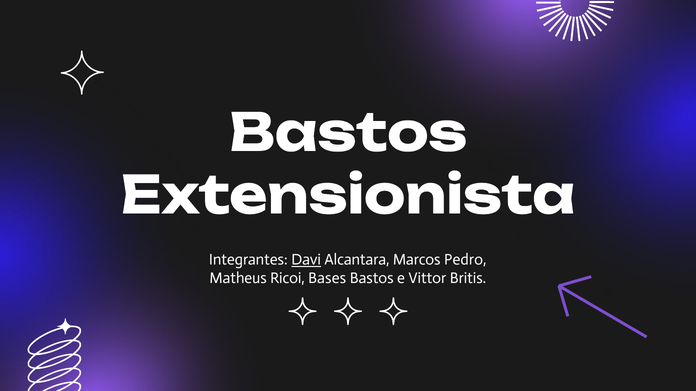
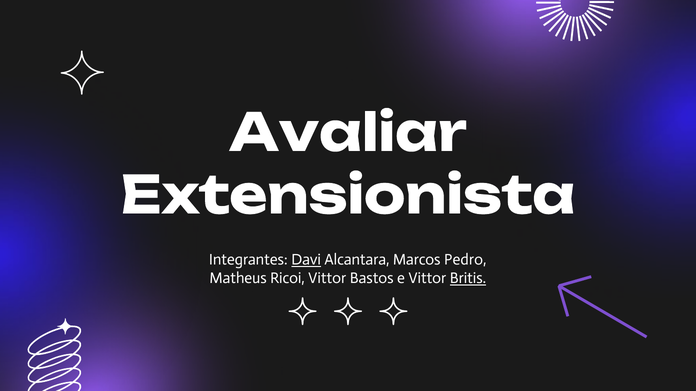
Bastos: Bastos -> Avaliar (348, 134)
Ricoi Bases: Bases -> Vittor (327, 279)
Britis underline: none -> present (468, 279)
